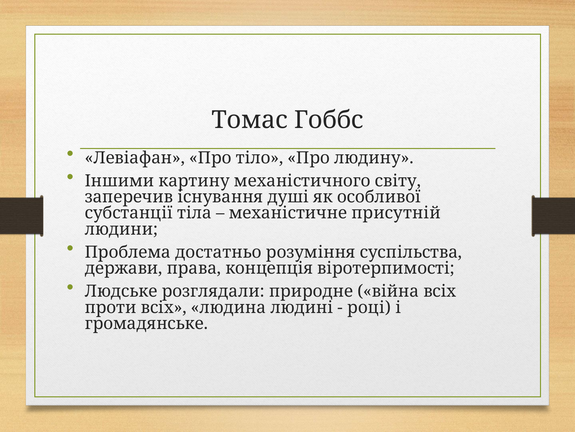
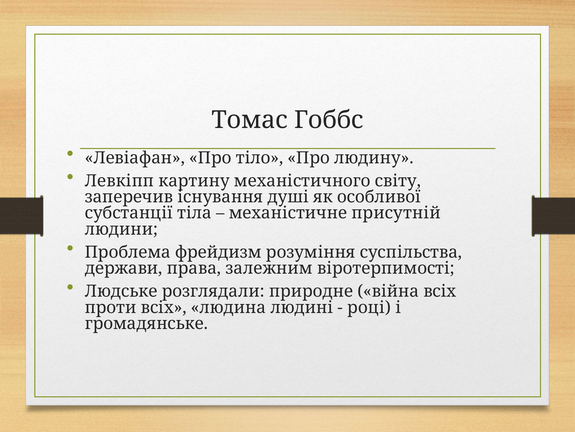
Іншими: Іншими -> Левкіпп (119, 181)
достатньо: достатньо -> фрейдизм (218, 252)
концепція: концепція -> залежним (269, 268)
